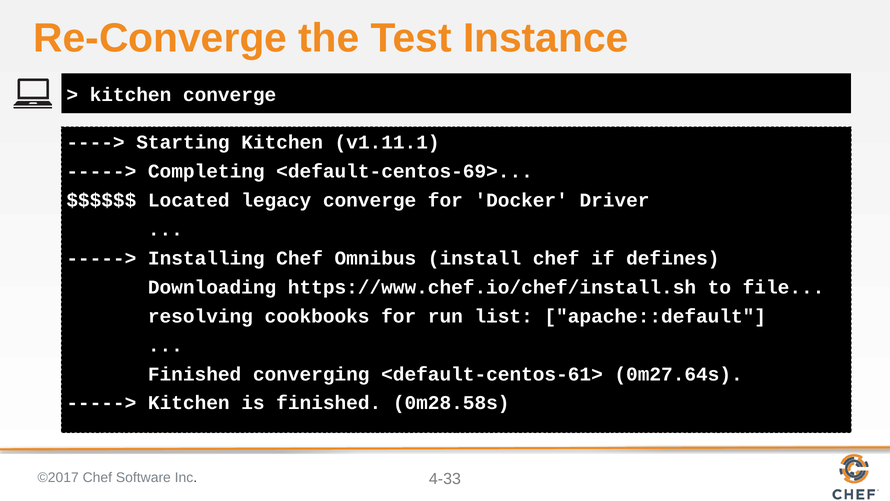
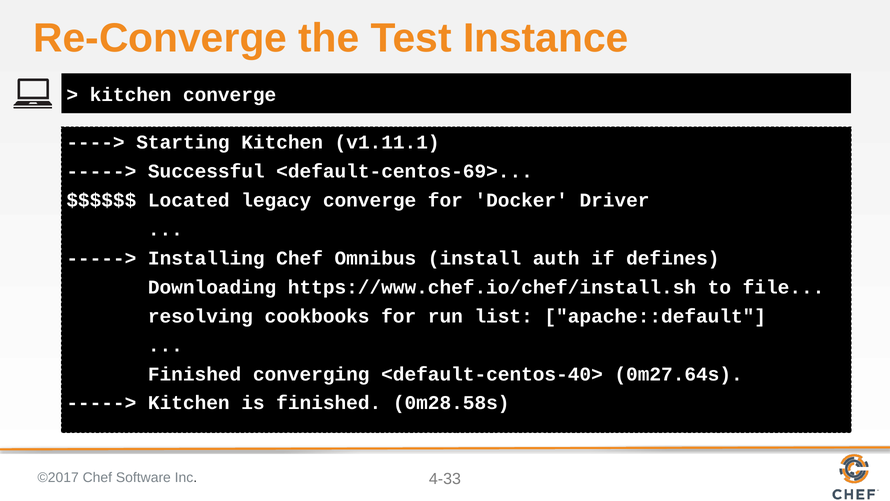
Completing: Completing -> Successful (206, 171)
install chef: chef -> auth (556, 258)
<default-centos-61>: <default-centos-61> -> <default-centos-40> (492, 374)
